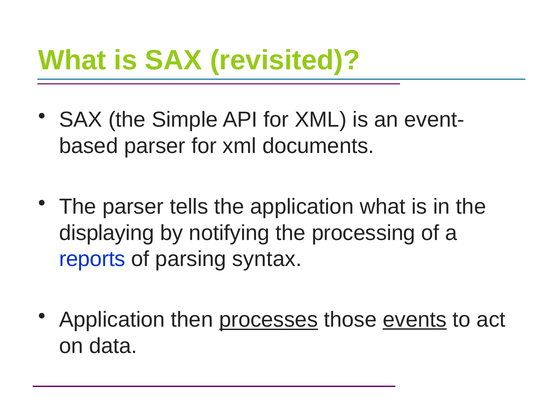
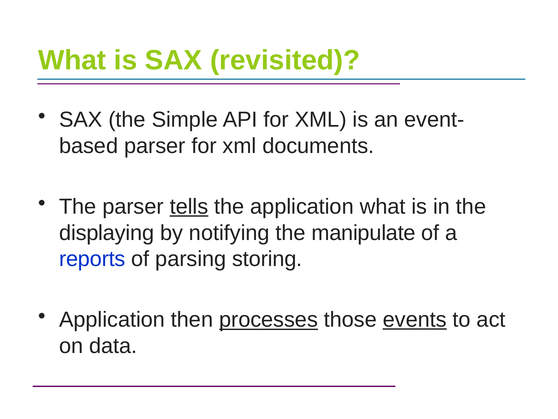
tells underline: none -> present (189, 207)
processing: processing -> manipulate (364, 233)
syntax: syntax -> storing (267, 259)
